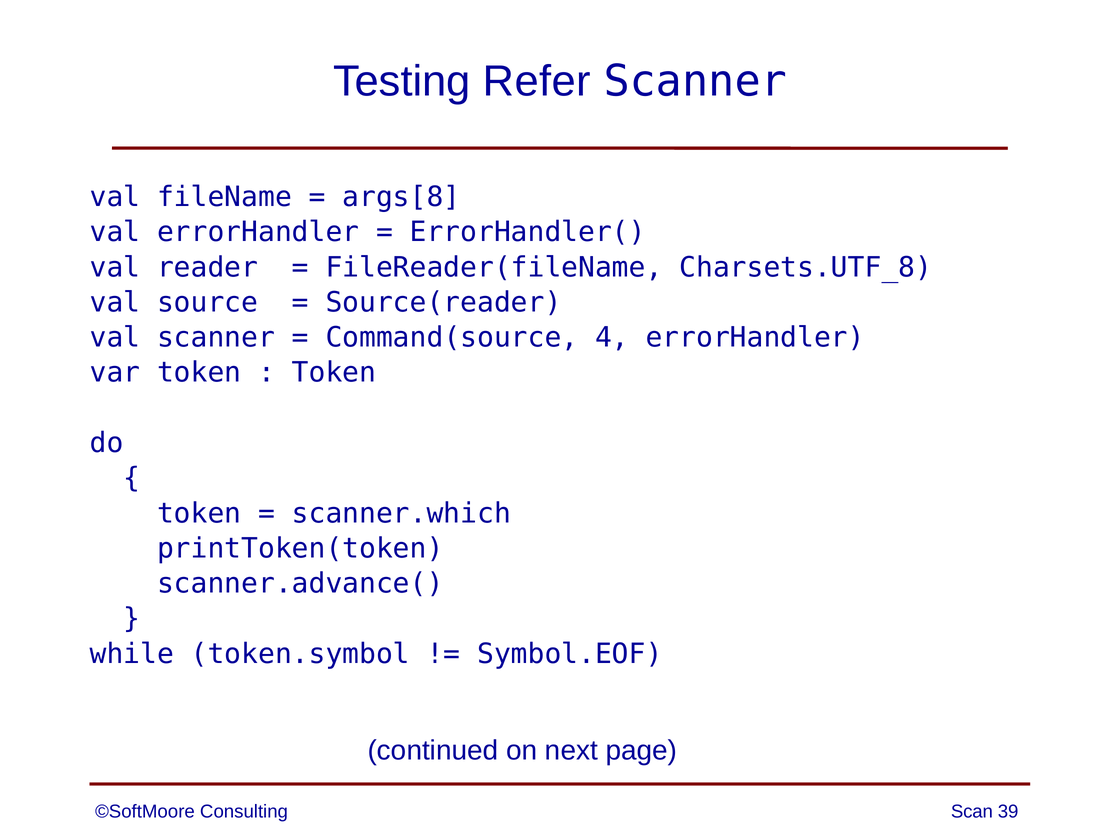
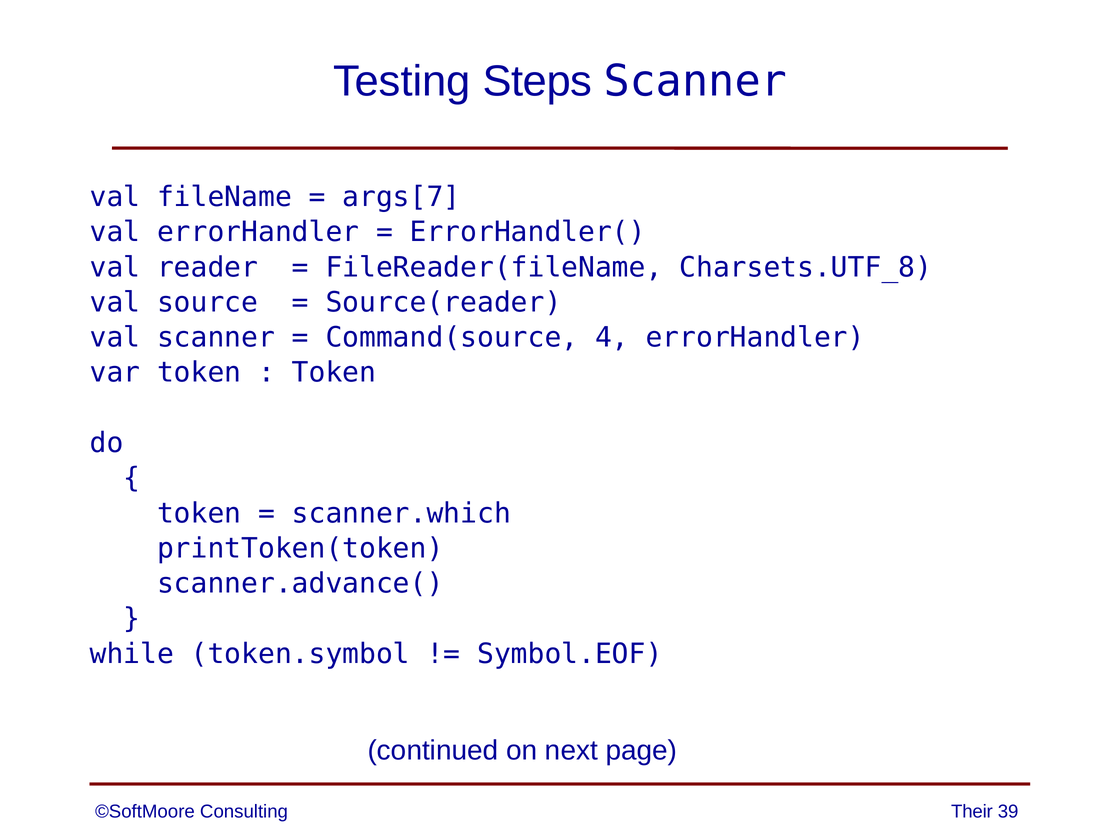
Refer: Refer -> Steps (537, 81)
args[8: args[8 -> args[7 (401, 197)
Scan: Scan -> Their (972, 811)
